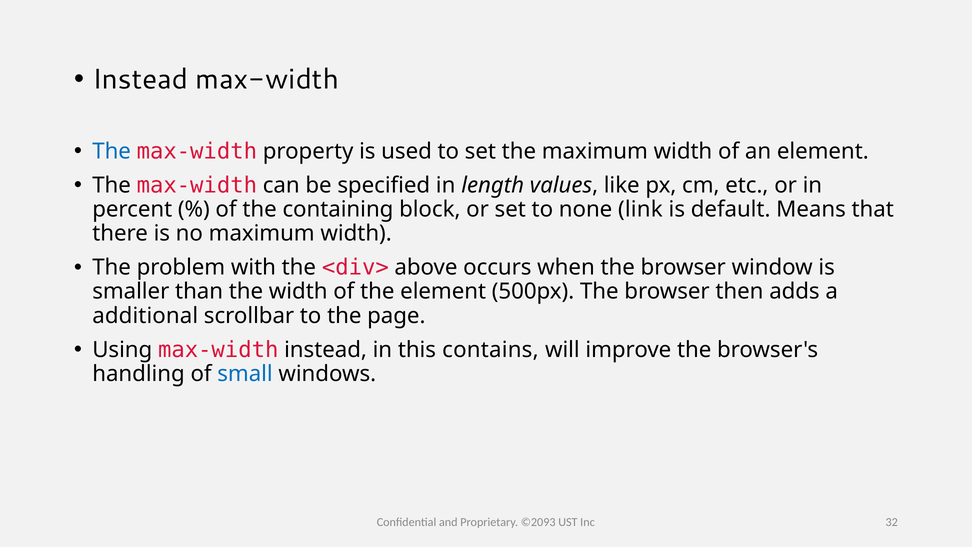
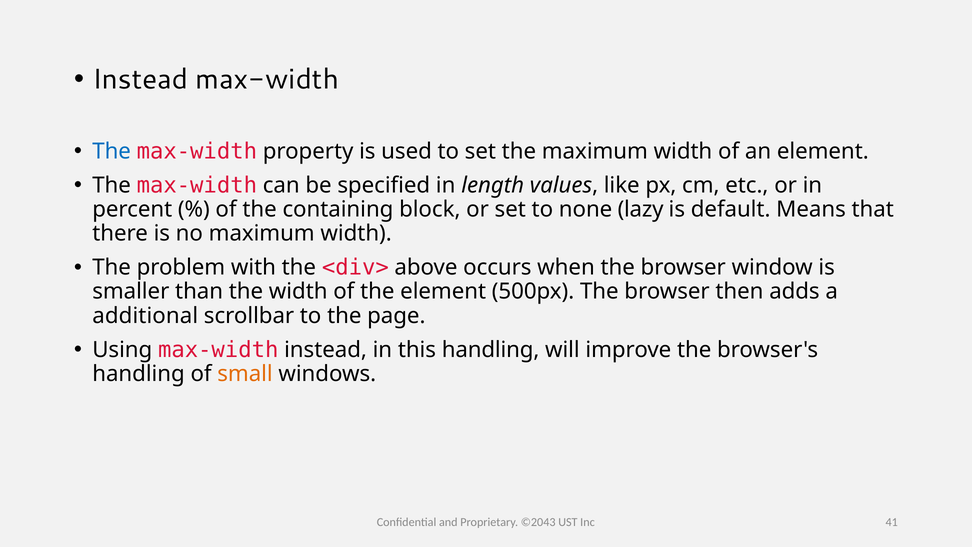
link: link -> lazy (641, 209)
this contains: contains -> handling (491, 350)
small colour: blue -> orange (245, 374)
©2093: ©2093 -> ©2043 (538, 522)
32: 32 -> 41 (892, 522)
